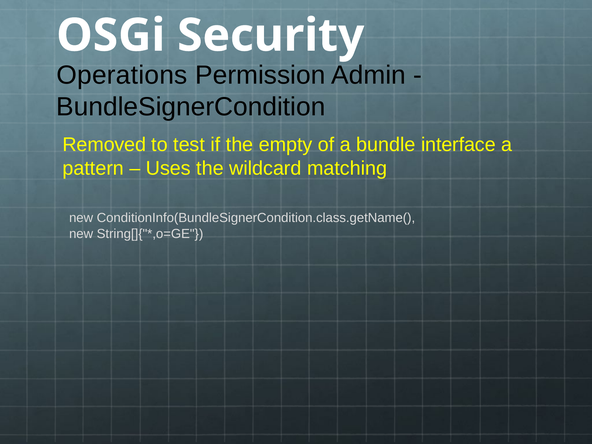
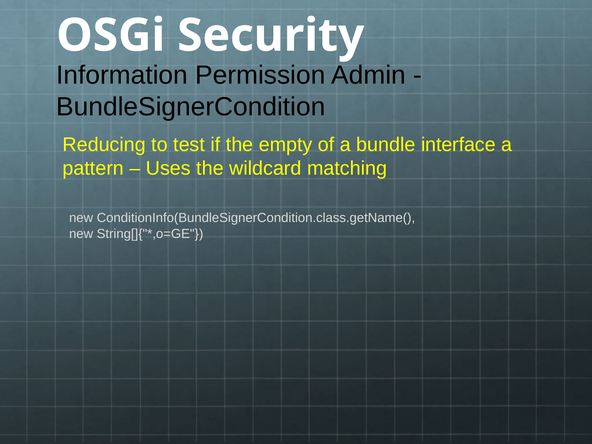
Operations: Operations -> Information (122, 75)
Removed: Removed -> Reducing (104, 145)
